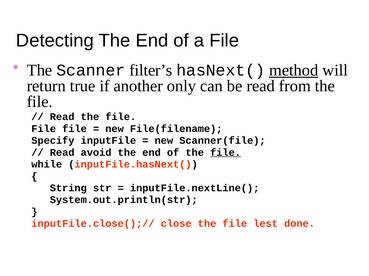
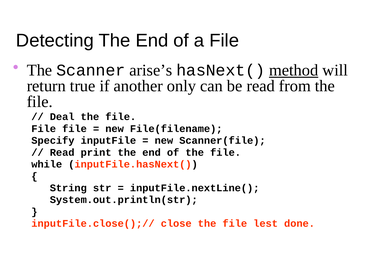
filter’s: filter’s -> arise’s (151, 71)
Read: Read -> Deal (62, 117)
avoid: avoid -> print (96, 153)
file underline: present -> none (226, 153)
